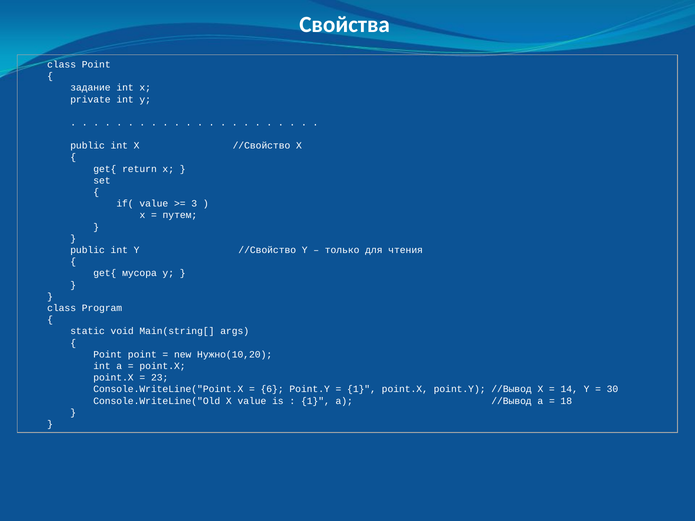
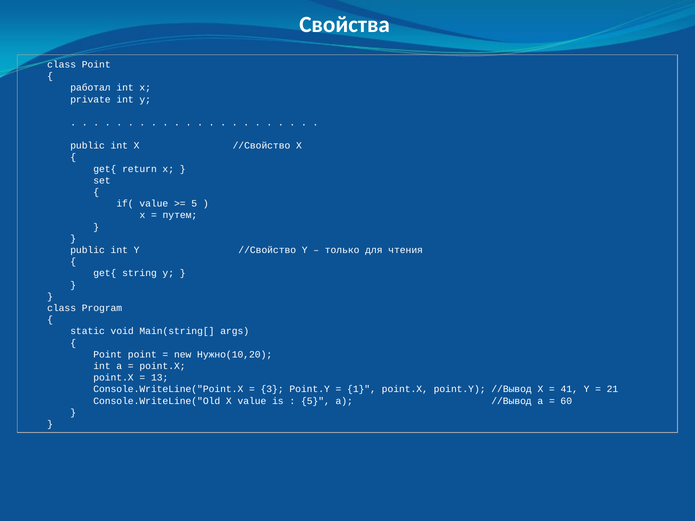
задание: задание -> работал (90, 88)
3: 3 -> 5 (194, 204)
мусора: мусора -> string (139, 273)
23: 23 -> 13 (160, 378)
6: 6 -> 3 (272, 389)
14: 14 -> 41 (569, 389)
30: 30 -> 21 (612, 389)
1: 1 -> 5 (315, 401)
18: 18 -> 60 (566, 401)
